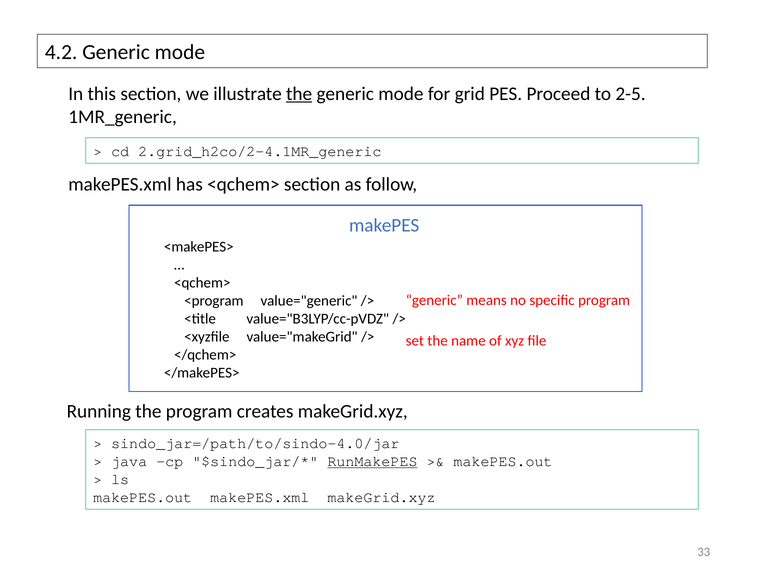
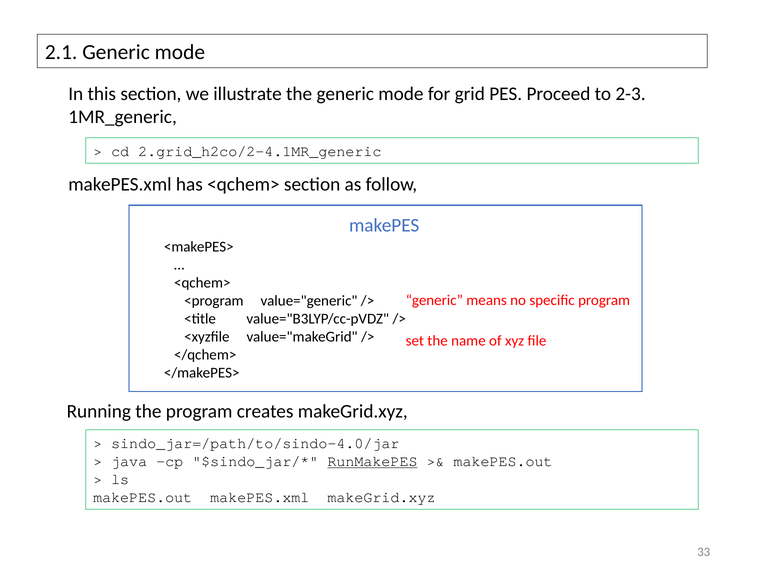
4.2: 4.2 -> 2.1 (61, 52)
the underline: present -> none (299, 94)
2-5: 2-5 -> 2-3 (631, 94)
